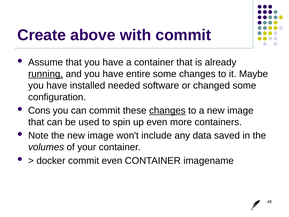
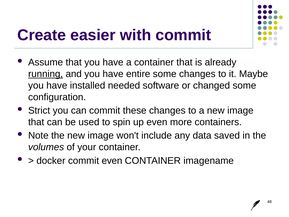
above: above -> easier (93, 35)
Cons: Cons -> Strict (39, 110)
changes underline: present -> none (167, 110)
